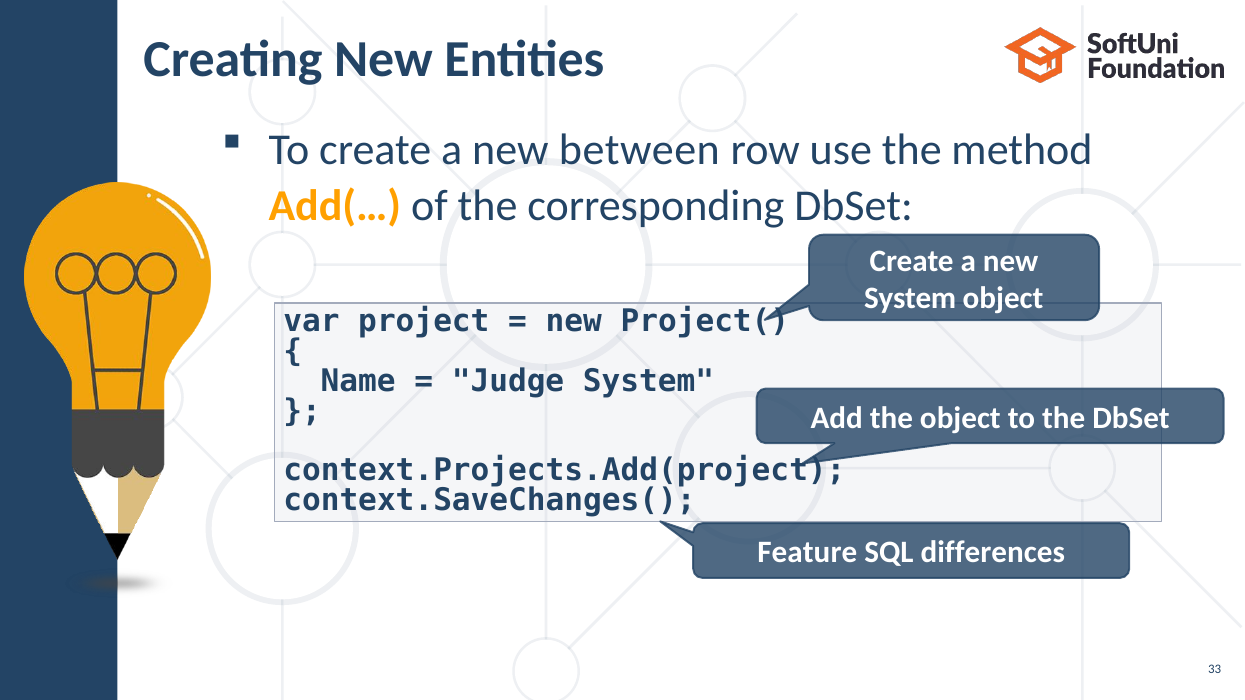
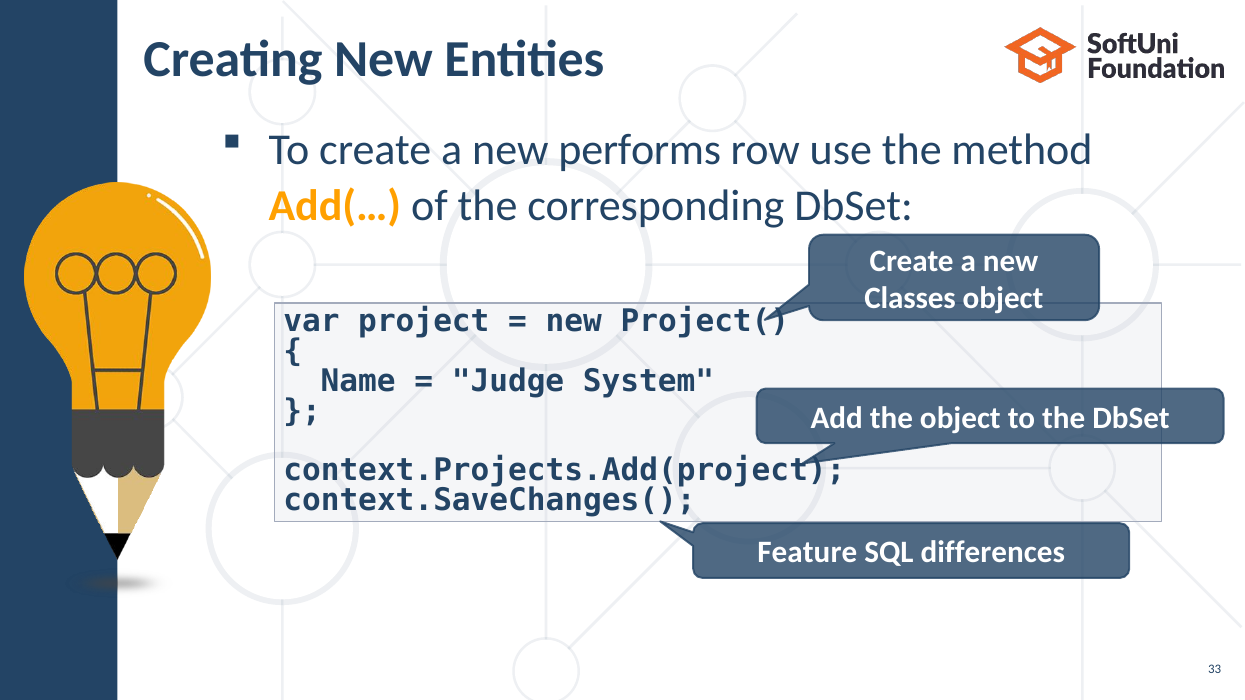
between: between -> performs (640, 150)
System: System -> Classes (910, 298)
